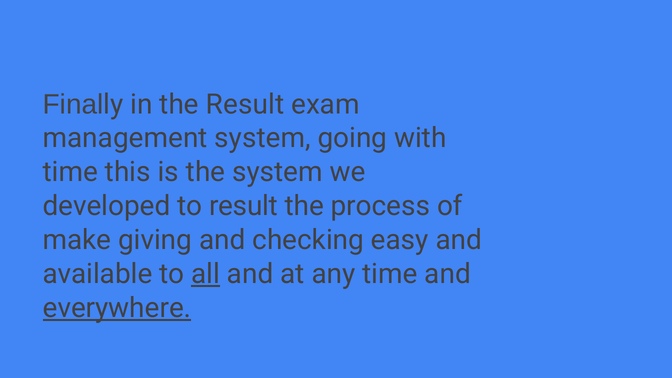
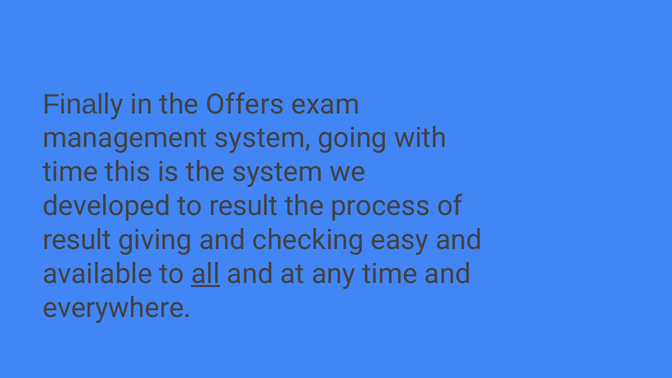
the Result: Result -> Offers (245, 104)
make: make -> result (77, 240)
everywhere underline: present -> none (117, 308)
